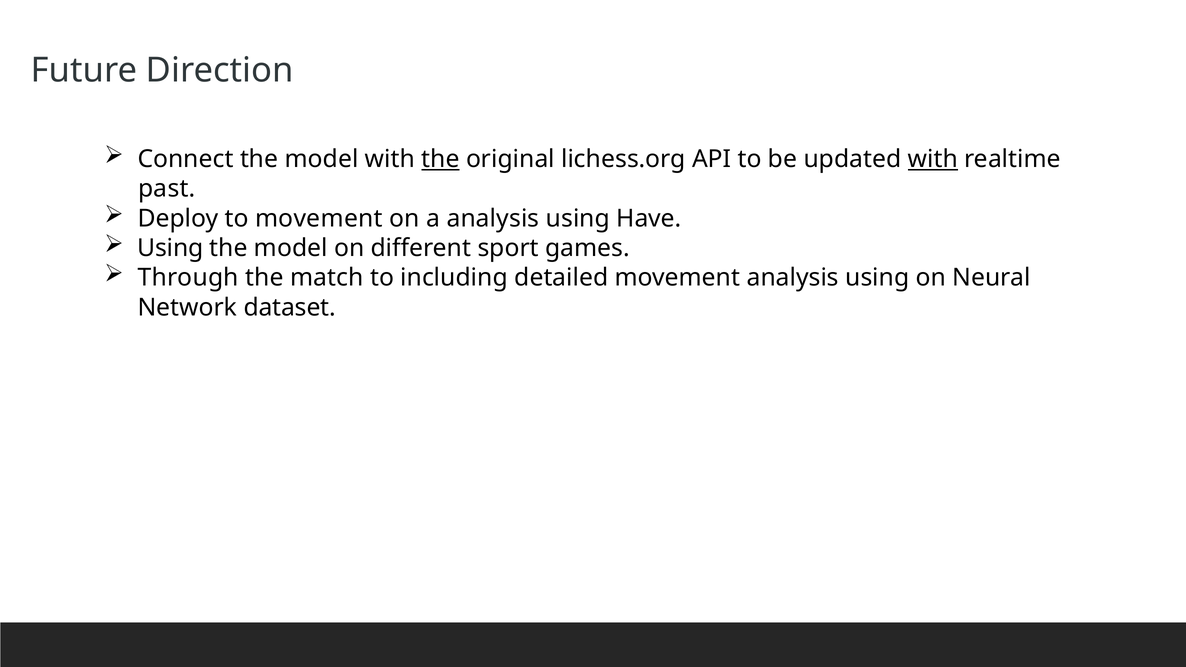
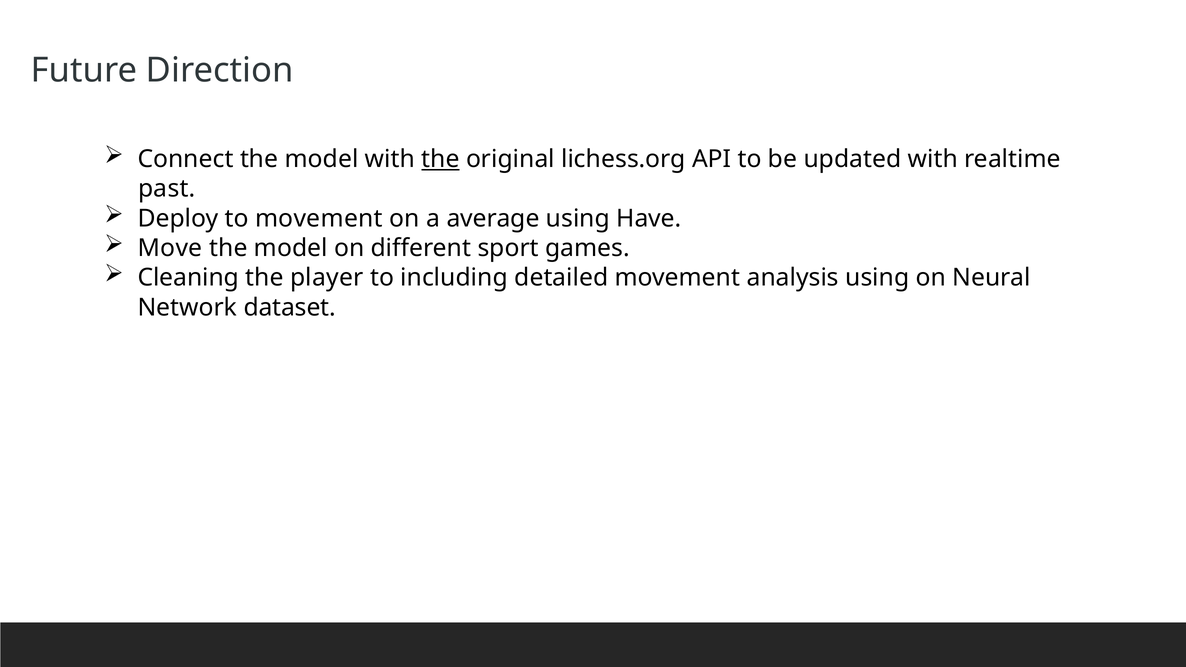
with underline: present -> none (933, 159)
a analysis: analysis -> average (493, 218)
Using: Using -> Move (170, 248)
Through: Through -> Cleaning (188, 278)
match: match -> player (327, 278)
